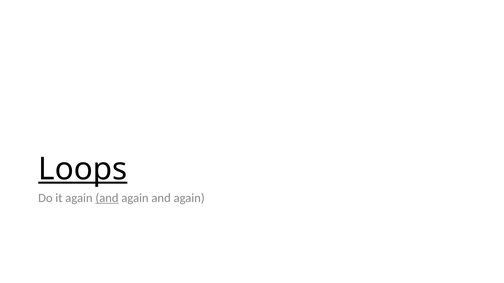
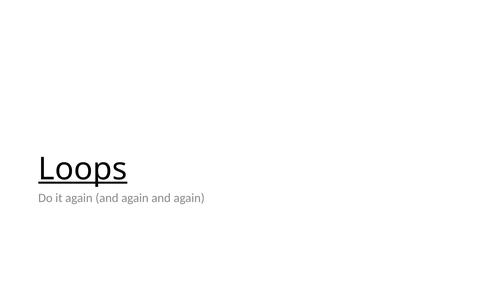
and underline: present -> none (107, 198)
